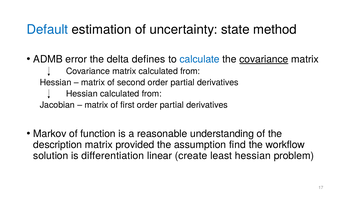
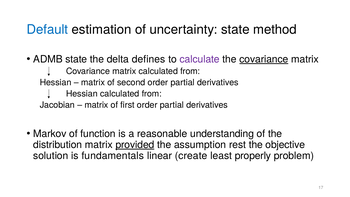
ADMB error: error -> state (76, 59)
calculate colour: blue -> purple (200, 59)
description: description -> distribution (58, 145)
provided underline: none -> present (135, 145)
find: find -> rest (237, 145)
workflow: workflow -> objective (285, 145)
differentiation: differentiation -> fundamentals (113, 156)
least hessian: hessian -> properly (253, 156)
